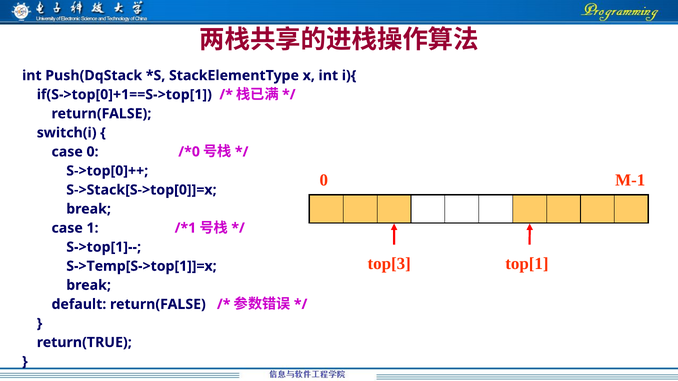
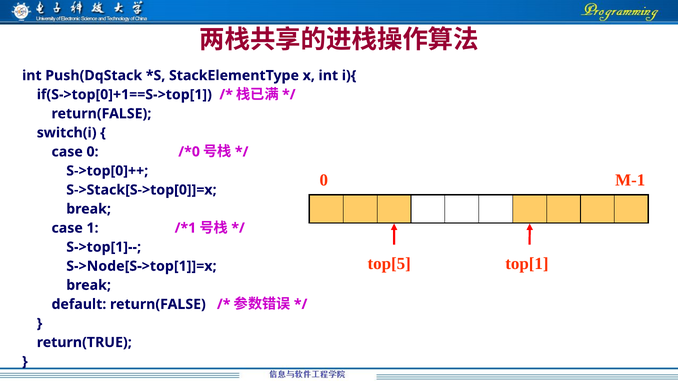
top[3: top[3 -> top[5 (389, 264)
S->Temp[S->top[1]]=x: S->Temp[S->top[1]]=x -> S->Node[S->top[1]]=x (141, 266)
